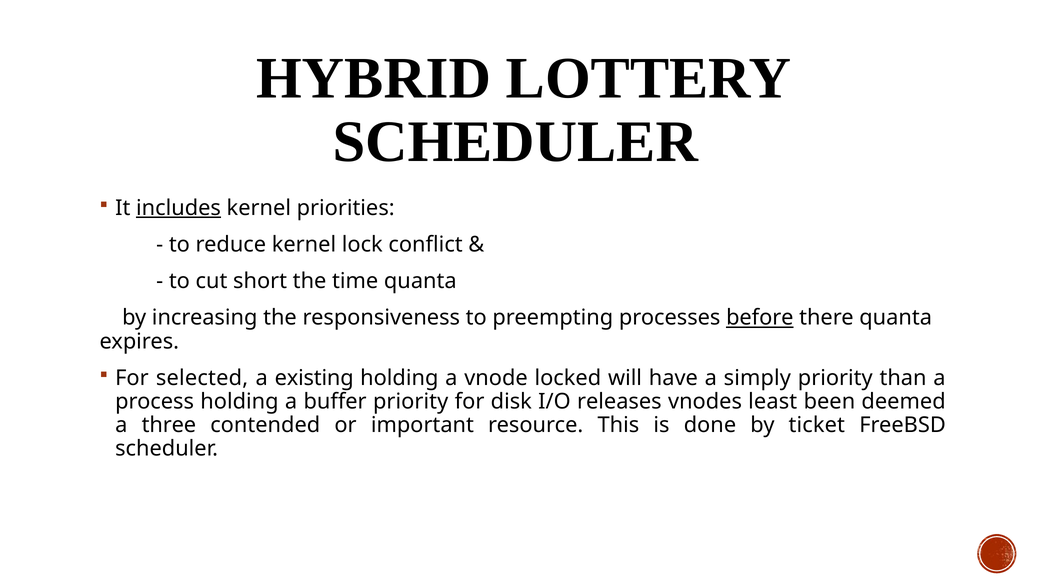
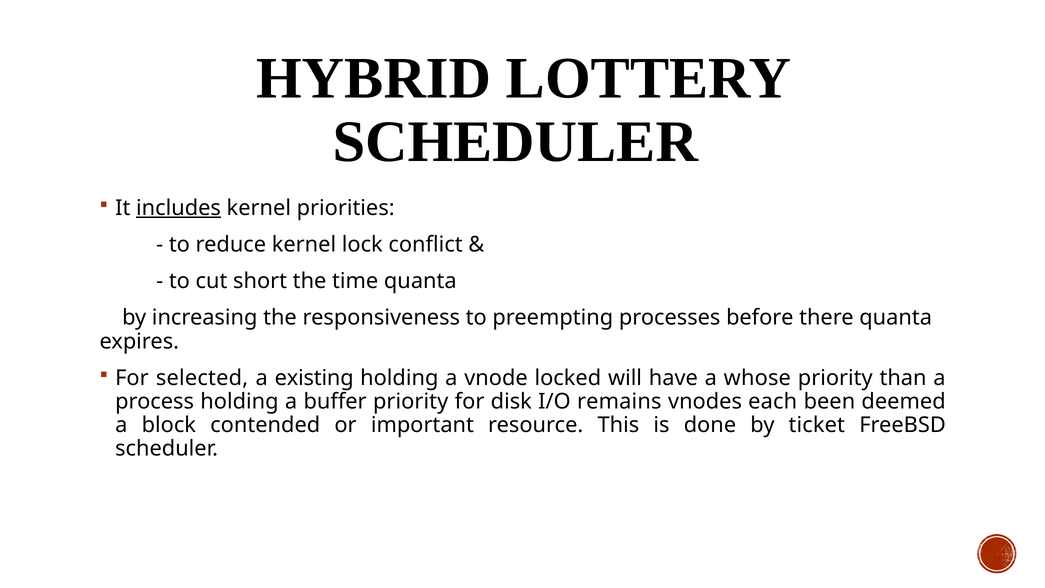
before underline: present -> none (760, 318)
simply: simply -> whose (757, 378)
releases: releases -> remains (619, 401)
least: least -> each (773, 401)
three: three -> block (169, 425)
